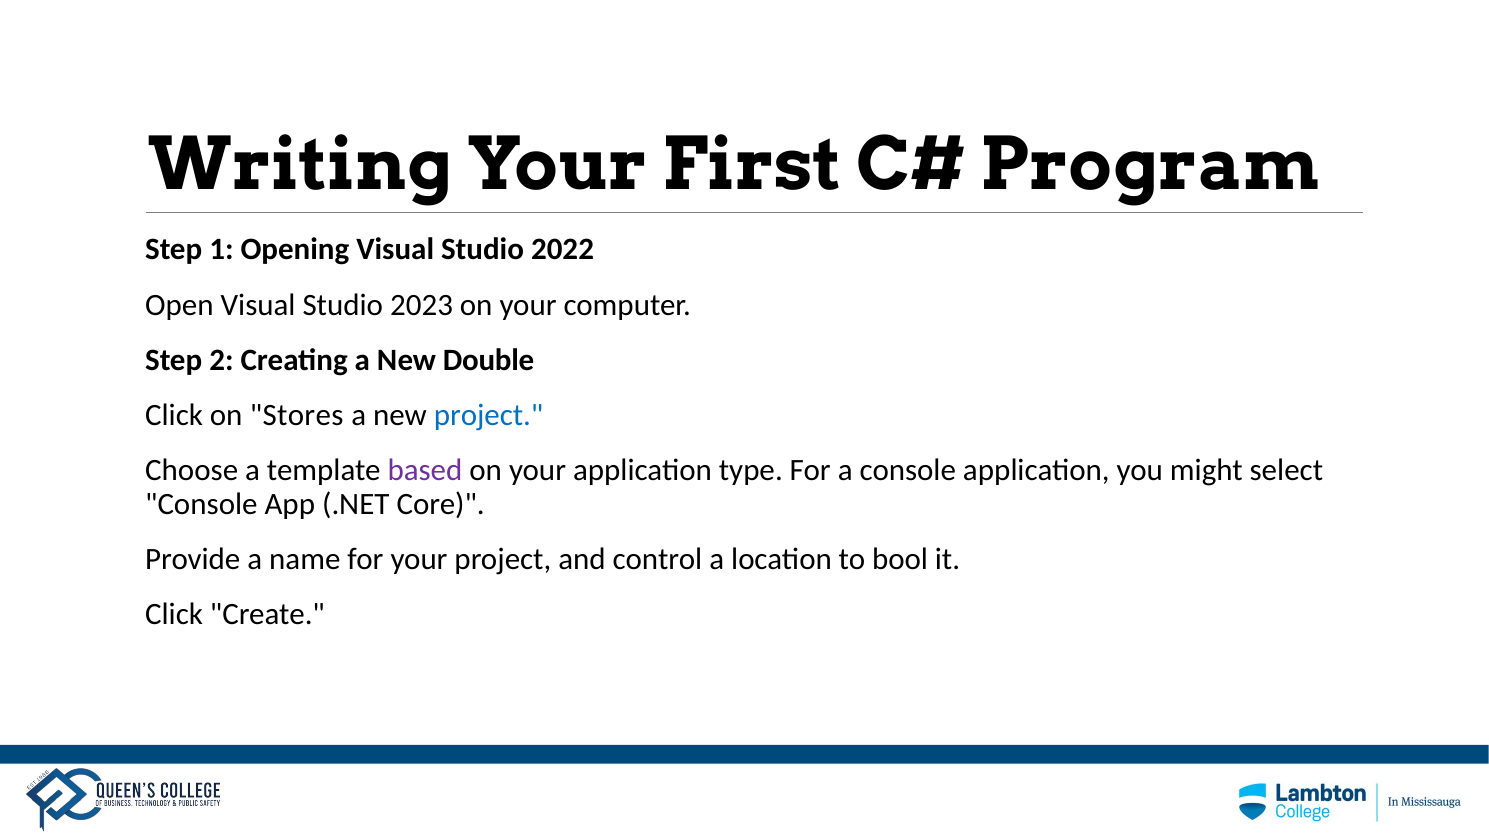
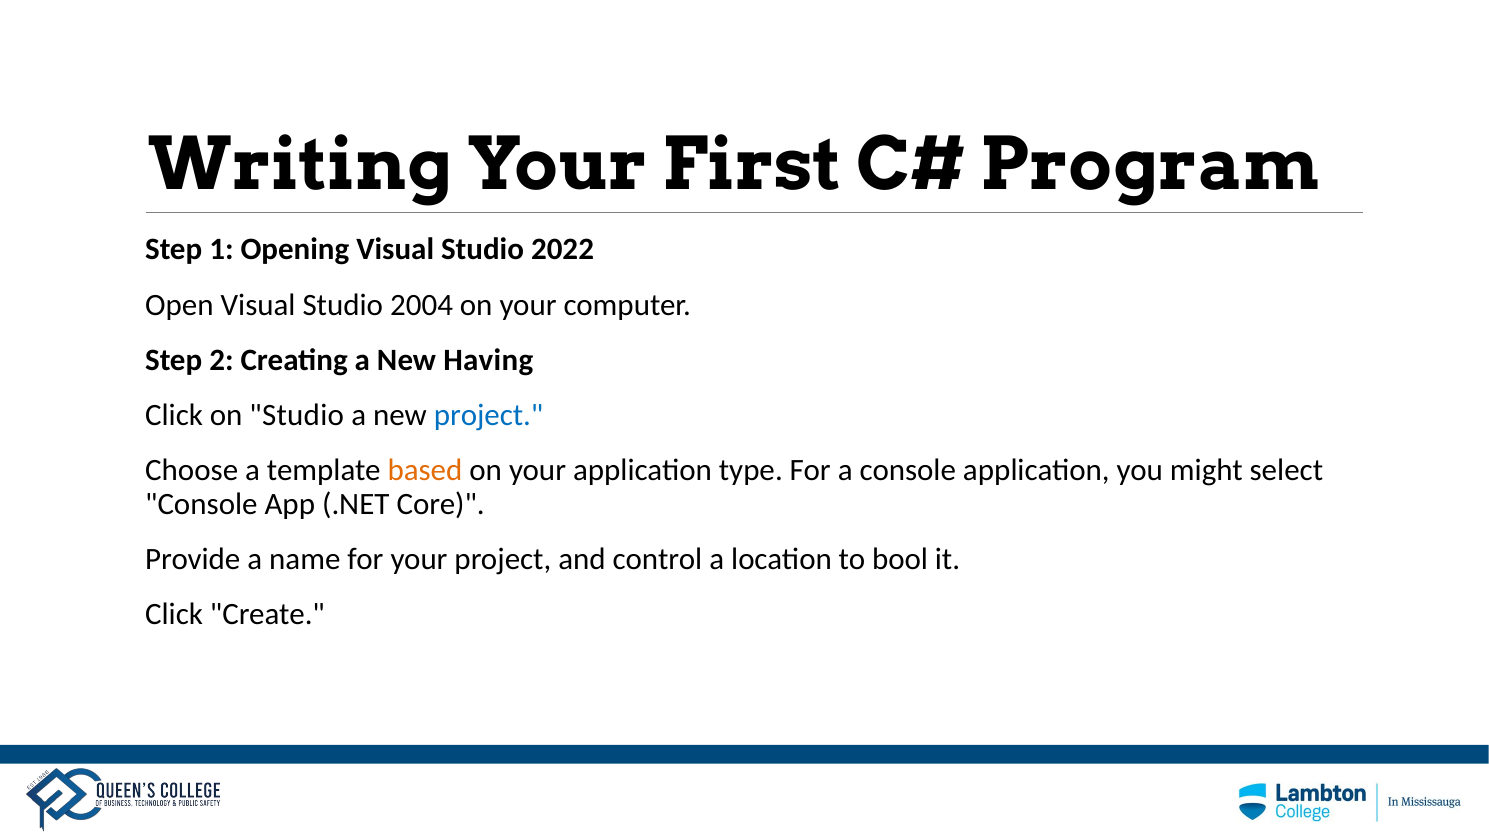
2023: 2023 -> 2004 (422, 305)
Double: Double -> Having (488, 360)
on Stores: Stores -> Studio (297, 415)
based colour: purple -> orange (425, 470)
